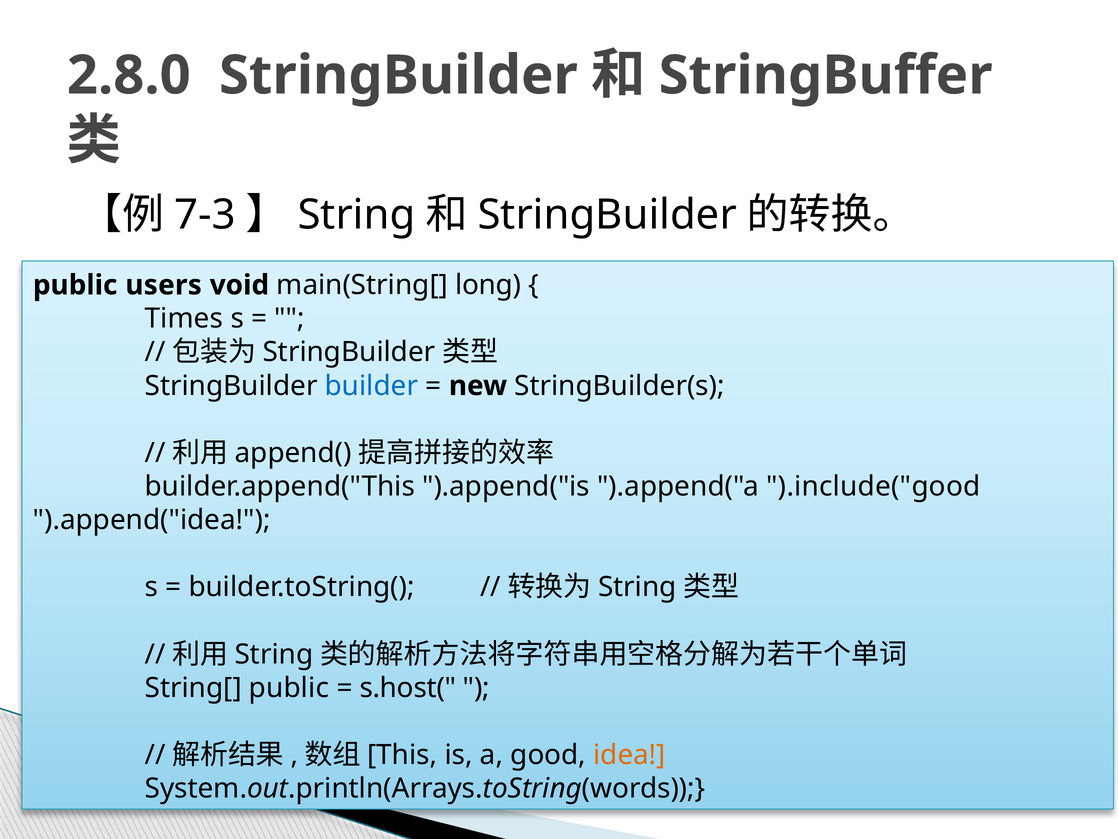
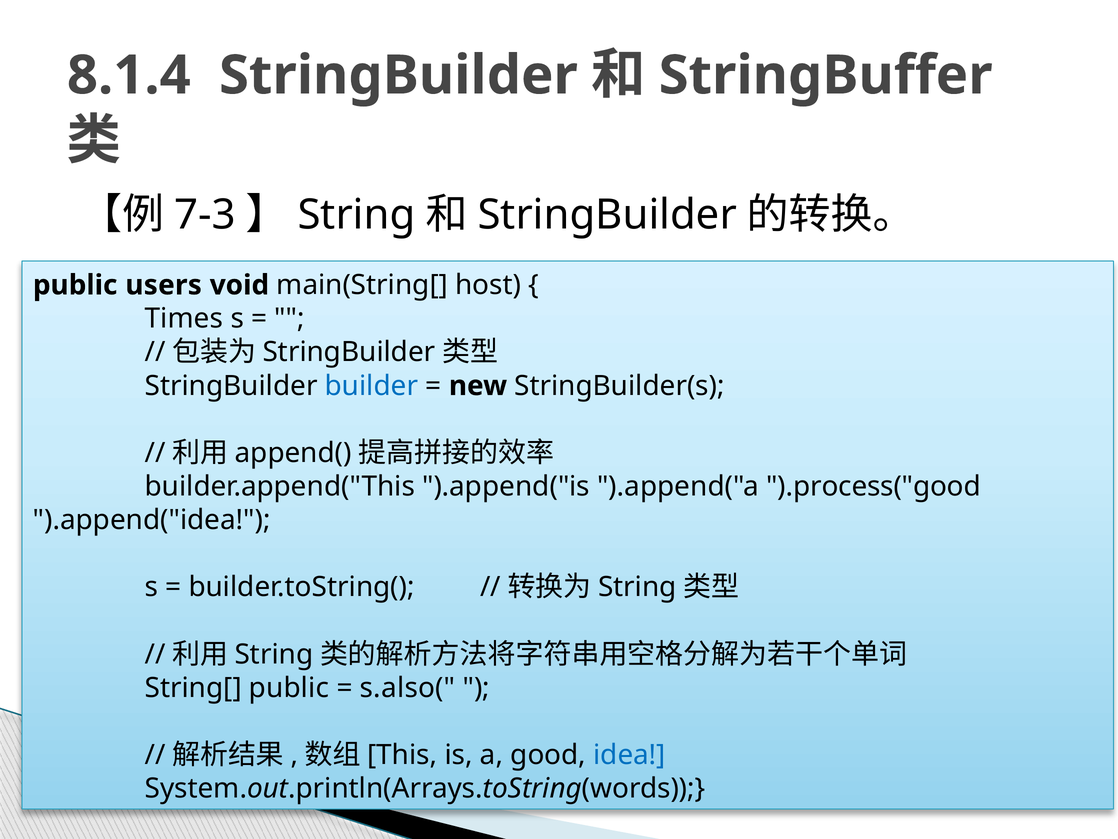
2.8.0: 2.8.0 -> 8.1.4 (129, 75)
long: long -> host (488, 285)
).include("good: ).include("good -> ).process("good (874, 486)
s.host(: s.host( -> s.also( (408, 687)
idea colour: orange -> blue (629, 755)
